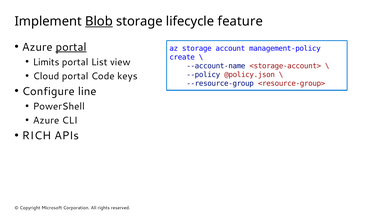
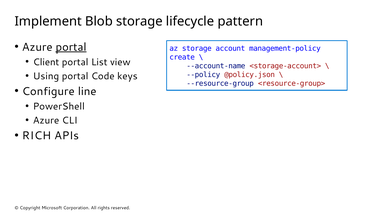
Blob underline: present -> none (99, 21)
feature: feature -> pattern (240, 21)
Limits: Limits -> Client (46, 62)
Cloud: Cloud -> Using (46, 76)
